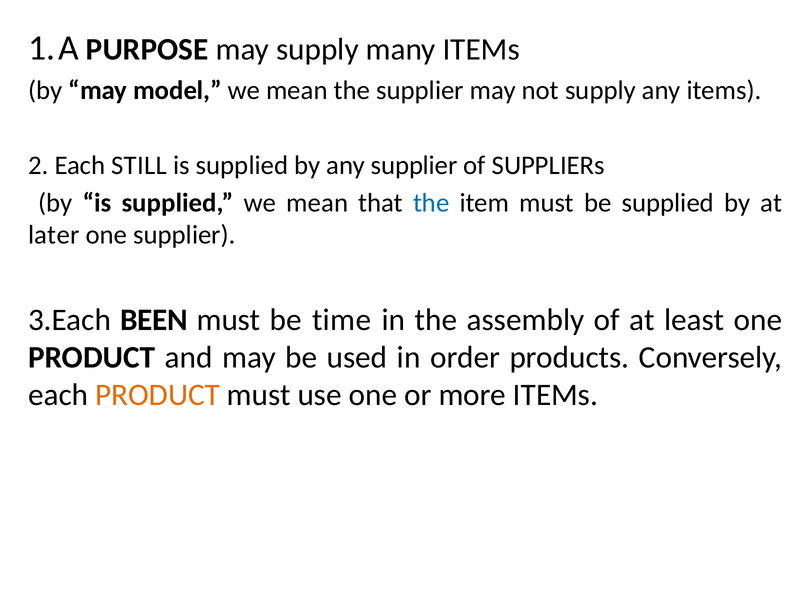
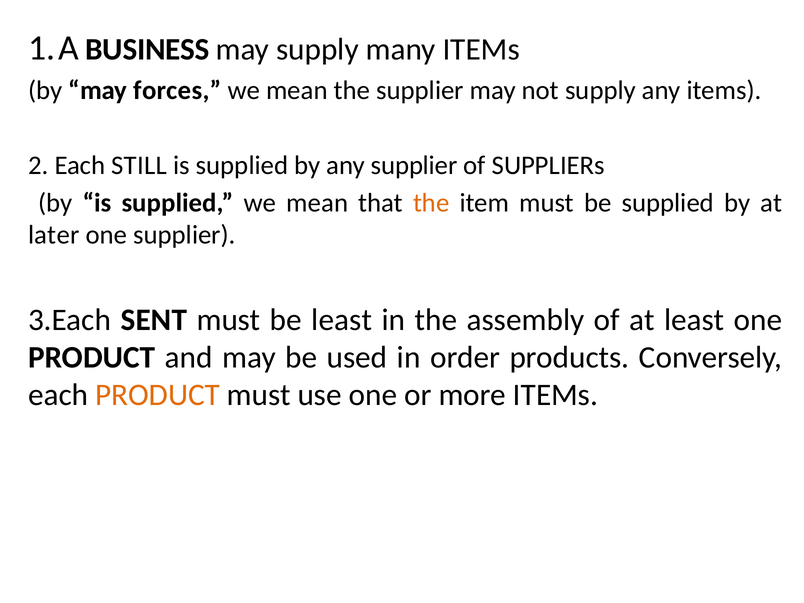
PURPOSE: PURPOSE -> BUSINESS (147, 50)
model: model -> forces (177, 90)
the colour: blue -> orange (431, 203)
BEEN: BEEN -> SENT (154, 320)
be time: time -> least (342, 320)
